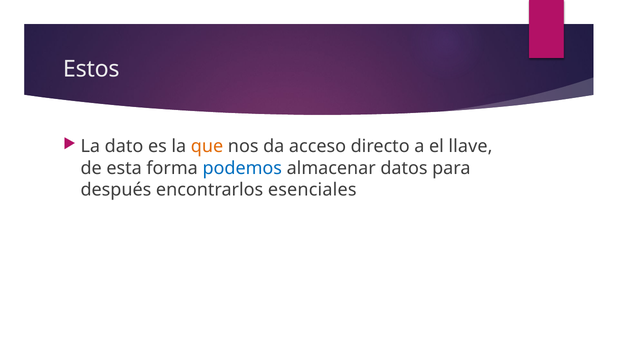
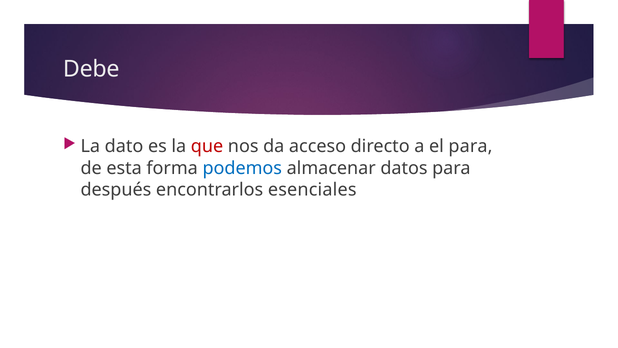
Estos: Estos -> Debe (91, 69)
que colour: orange -> red (207, 146)
el llave: llave -> para (471, 146)
